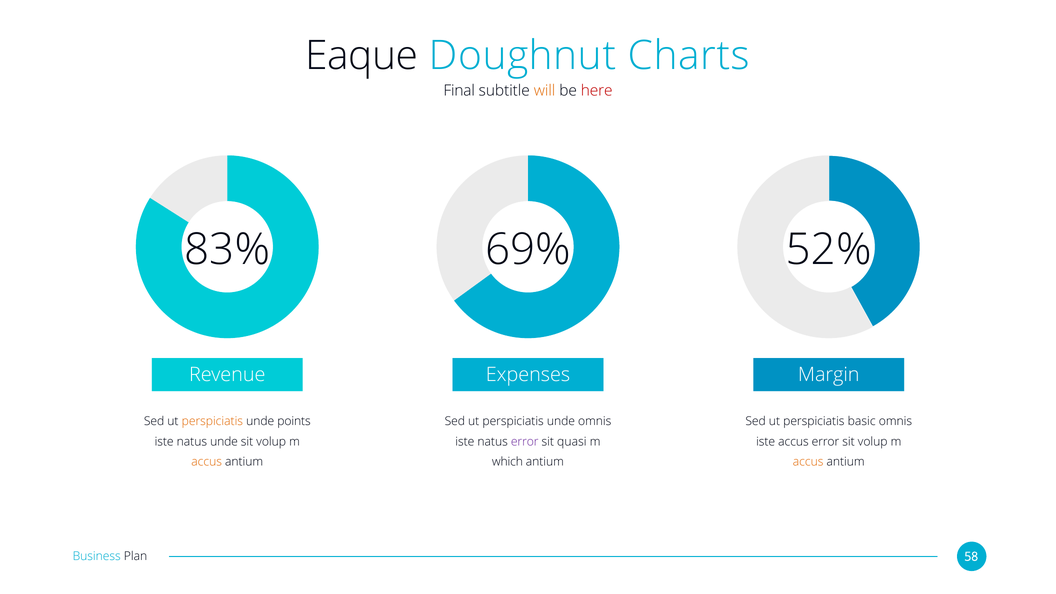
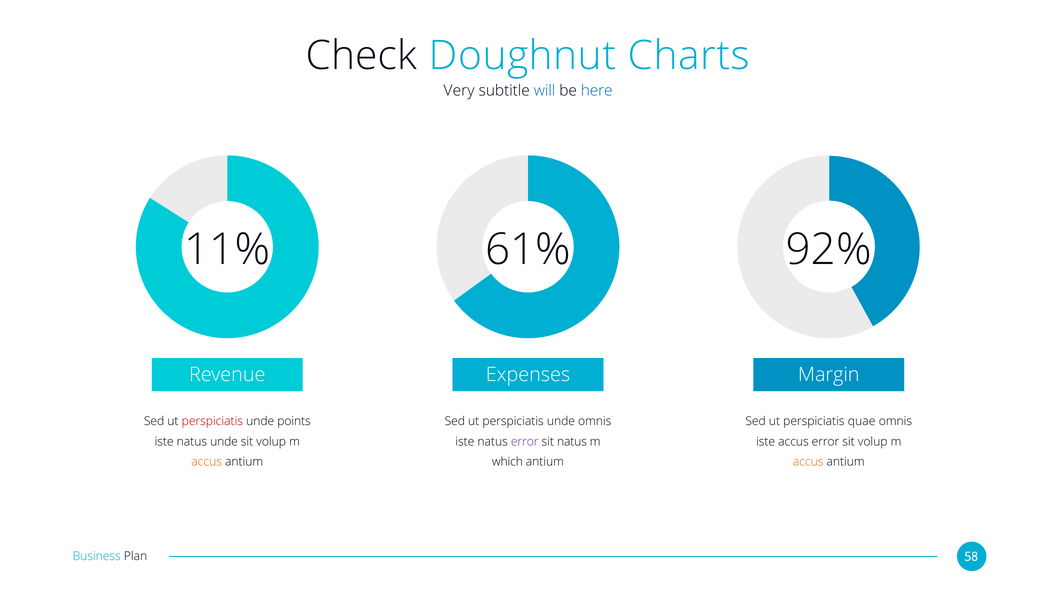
Eaque: Eaque -> Check (361, 56)
Final: Final -> Very (459, 91)
will colour: orange -> blue (545, 91)
here colour: red -> blue (597, 91)
83%: 83% -> 11% (227, 250)
69%: 69% -> 61% (528, 250)
52%: 52% -> 92% (829, 250)
perspiciatis colour: orange -> red (212, 421)
basic: basic -> quae (862, 421)
sit quasi: quasi -> natus (572, 442)
